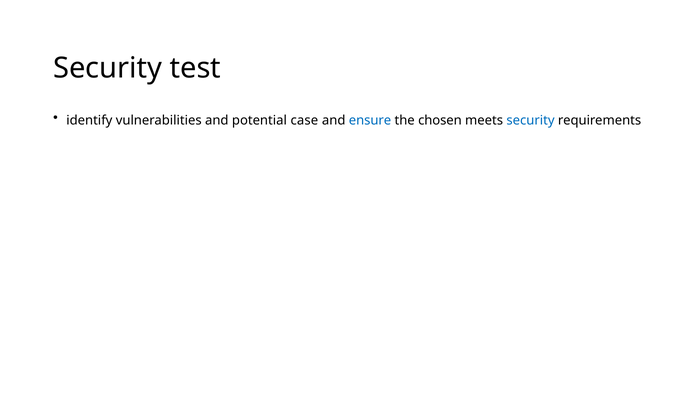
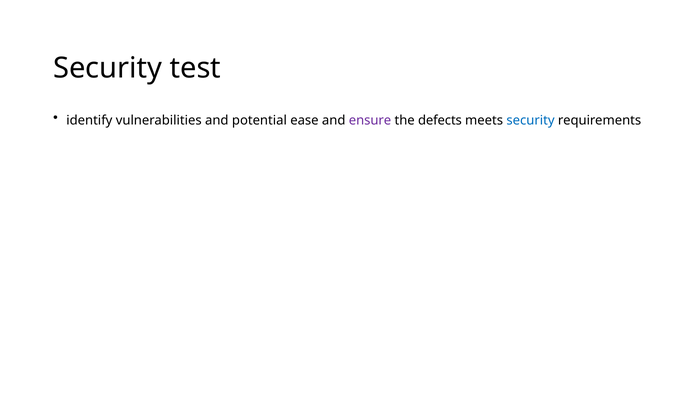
case: case -> ease (304, 120)
ensure colour: blue -> purple (370, 120)
chosen: chosen -> defects (440, 120)
